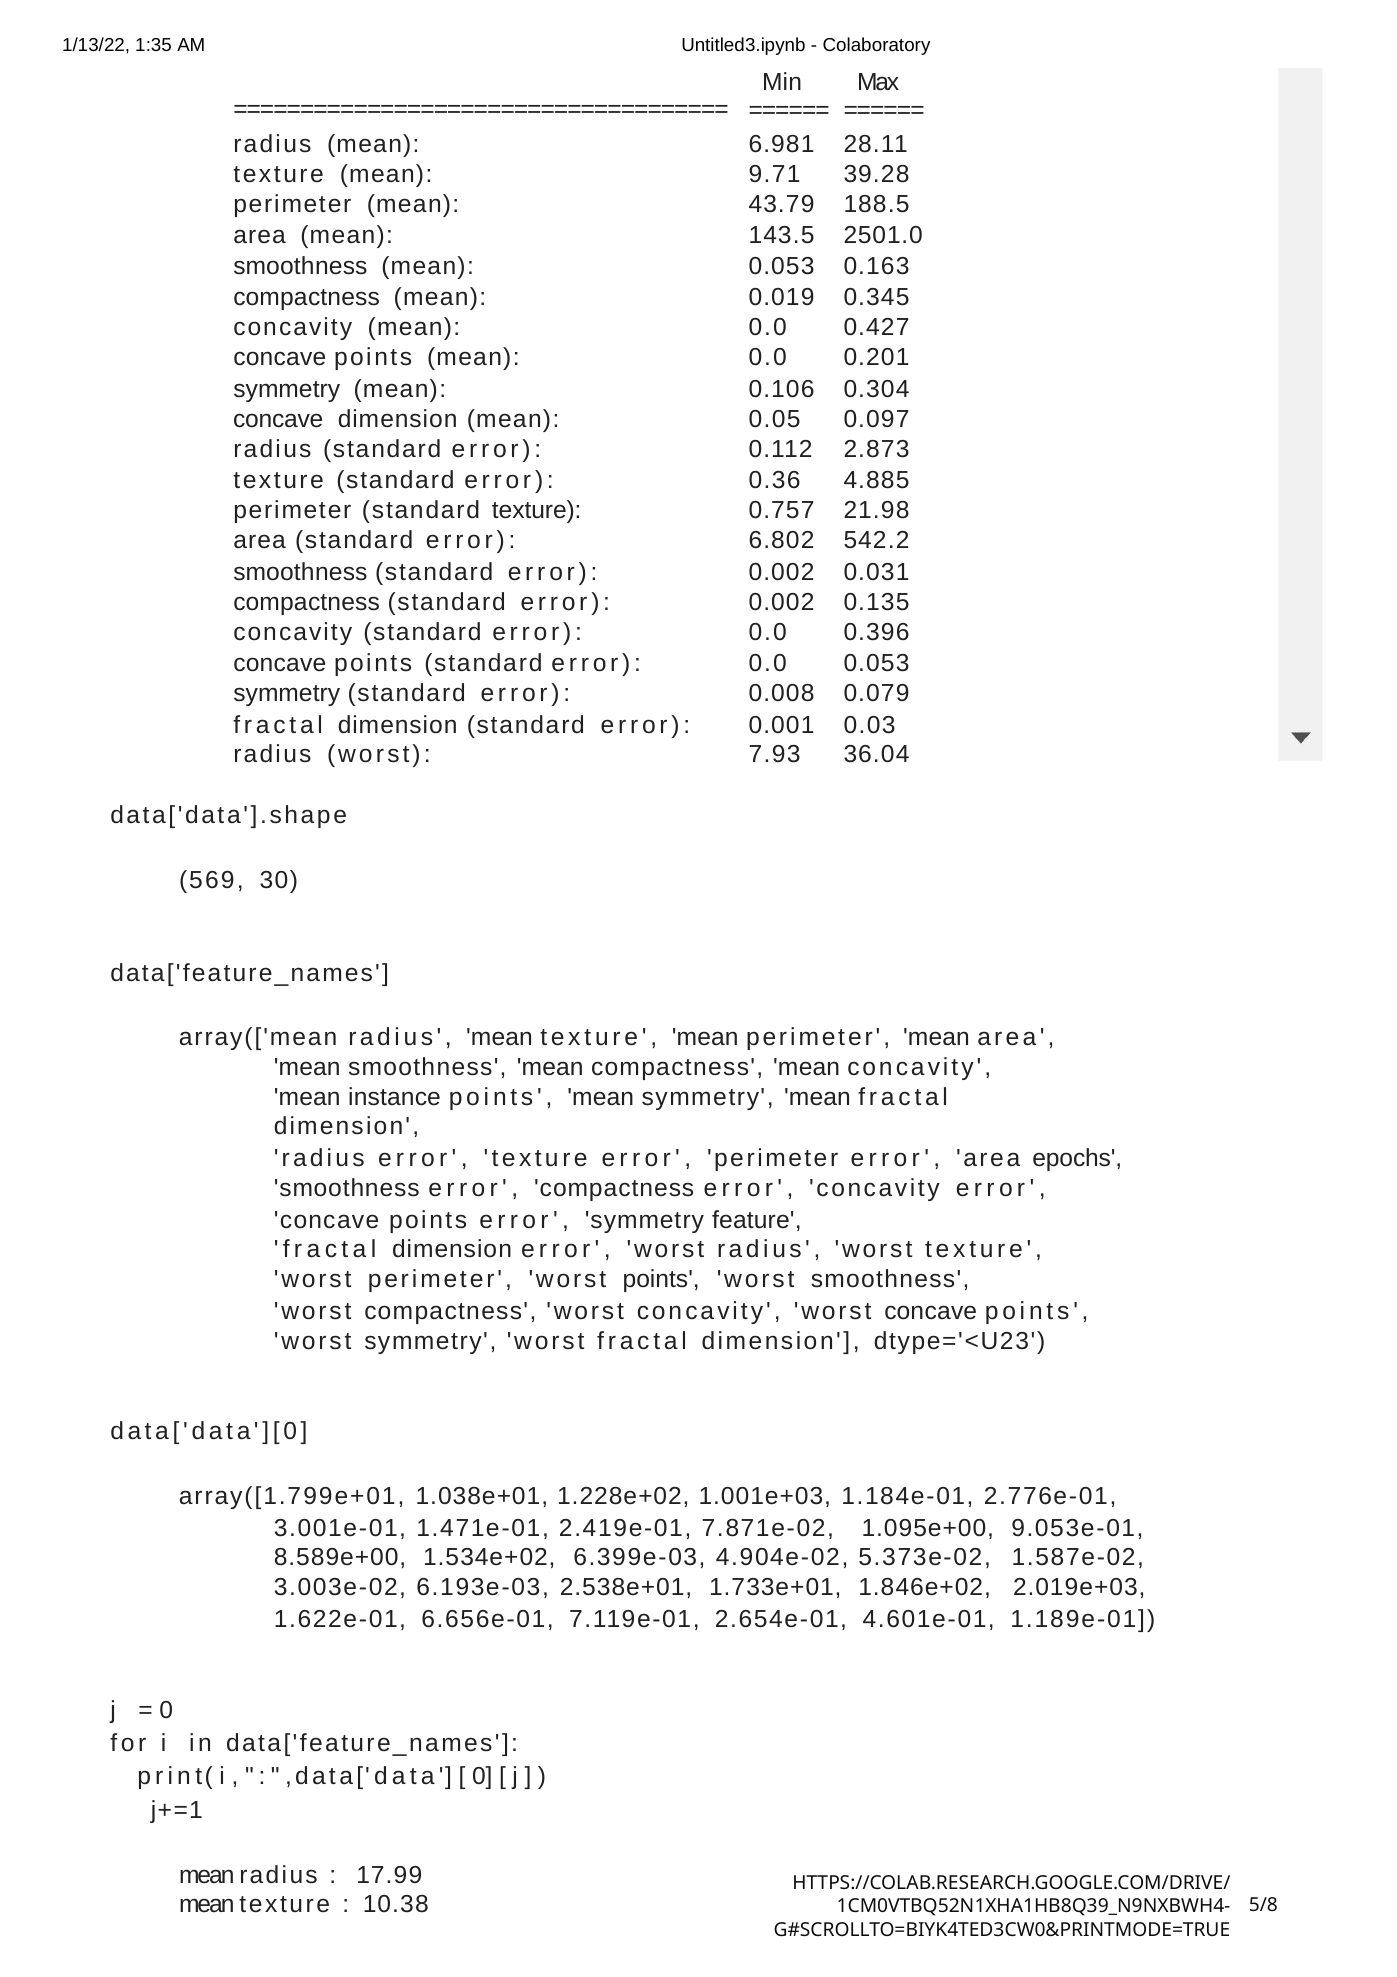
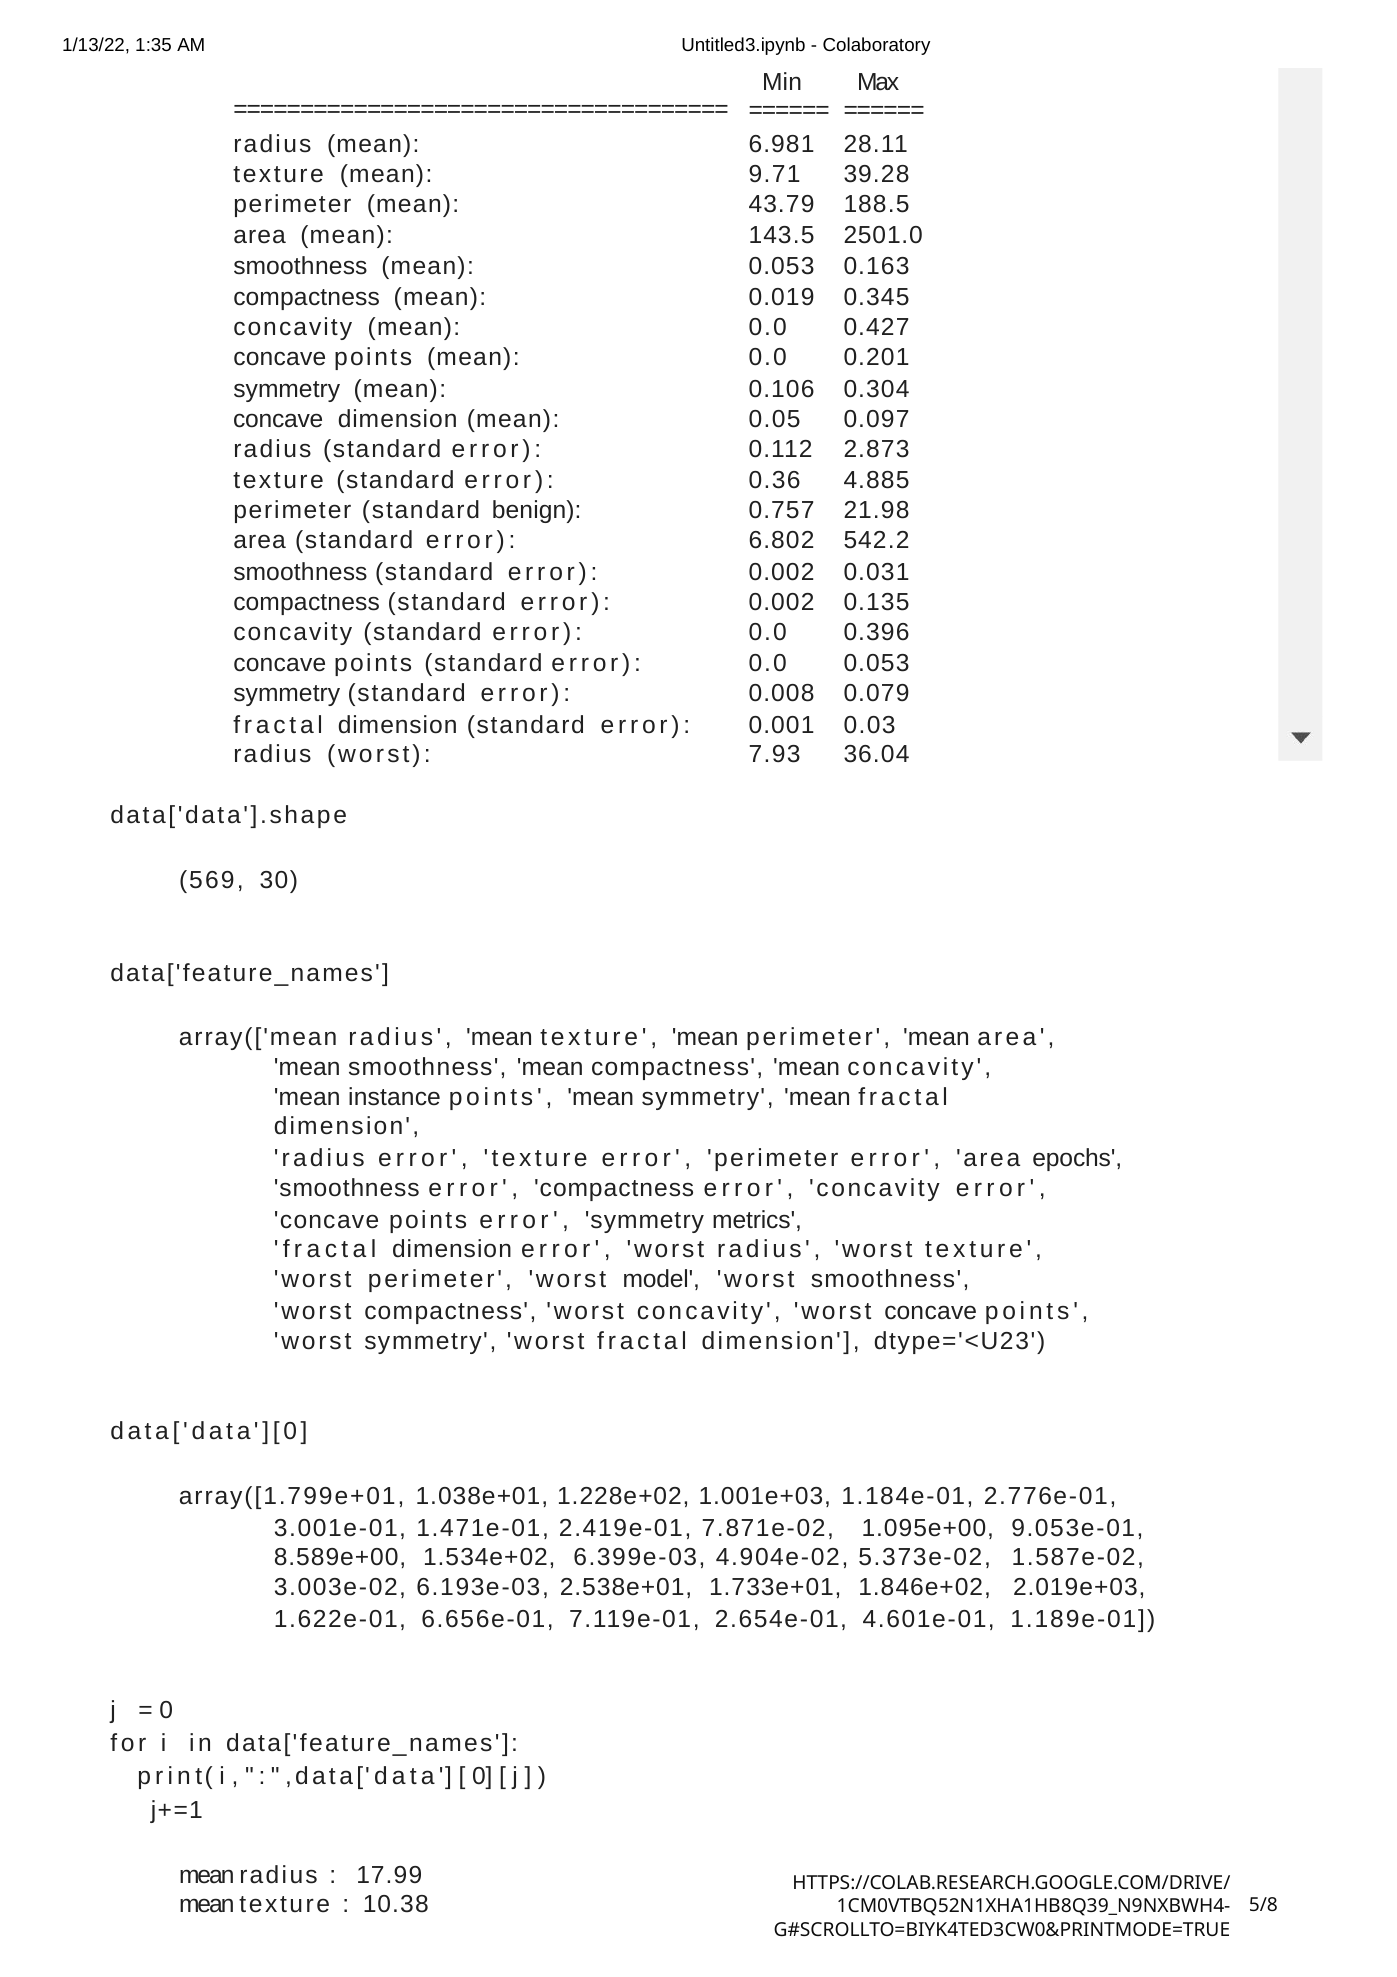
standard texture: texture -> benign (537, 511)
feature: feature -> metrics (757, 1220)
worst points: points -> model (661, 1280)
